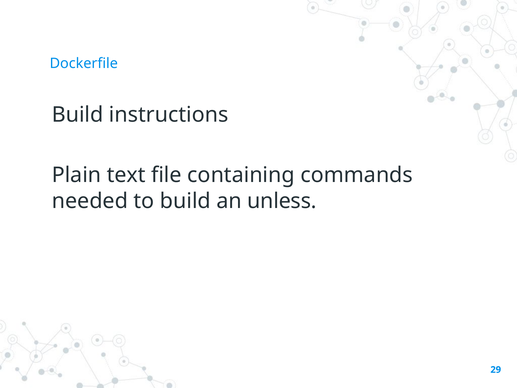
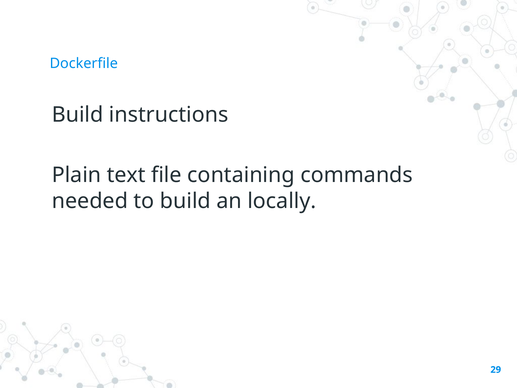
unless: unless -> locally (282, 201)
